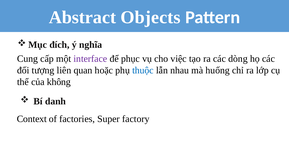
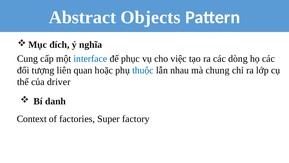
interface colour: purple -> blue (90, 59)
huống: huống -> chung (218, 70)
không: không -> driver (59, 82)
